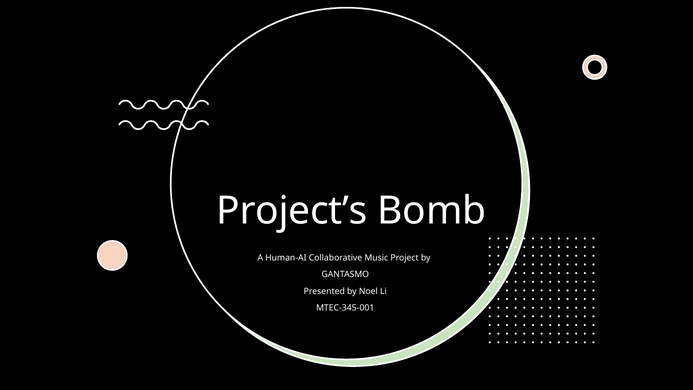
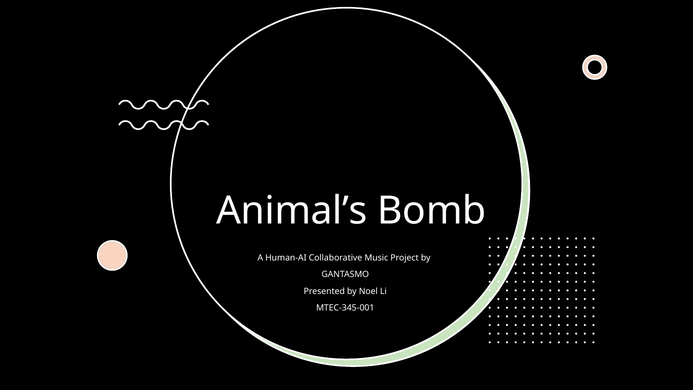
Project’s: Project’s -> Animal’s (292, 211)
